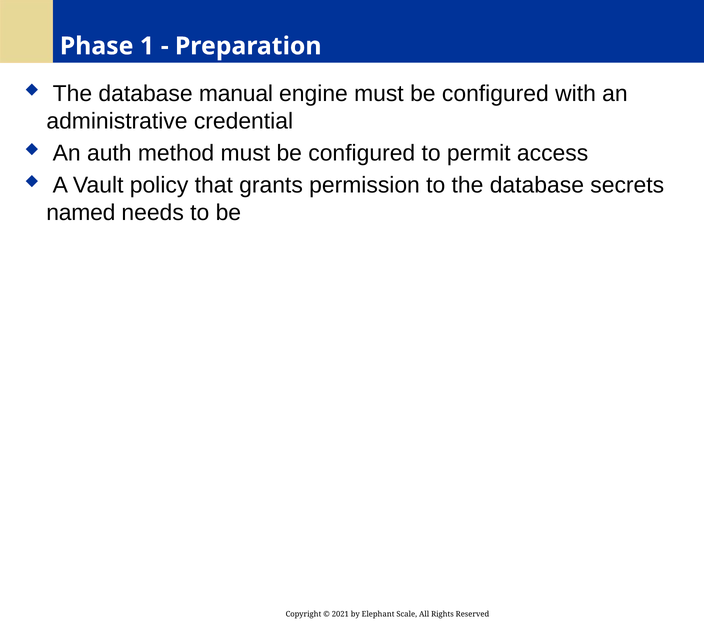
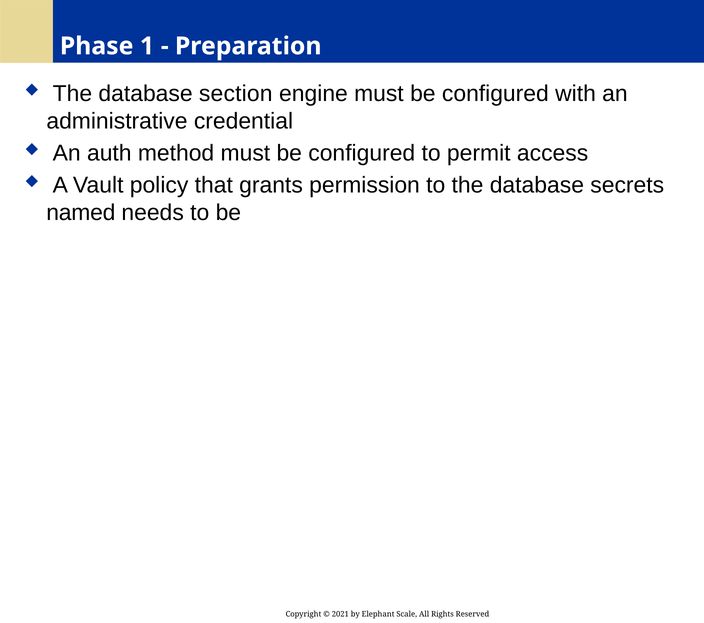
manual: manual -> section (236, 94)
